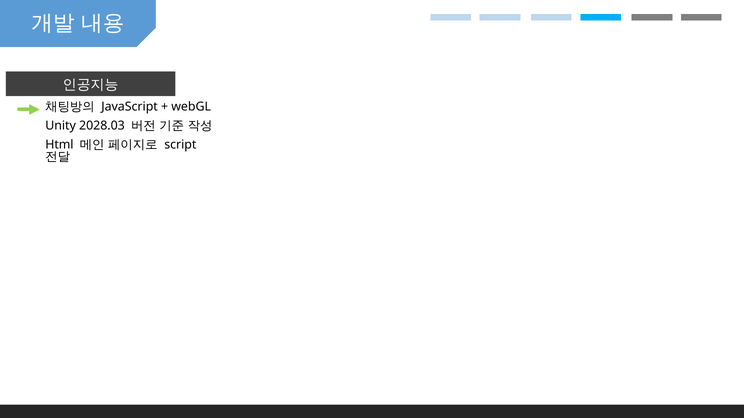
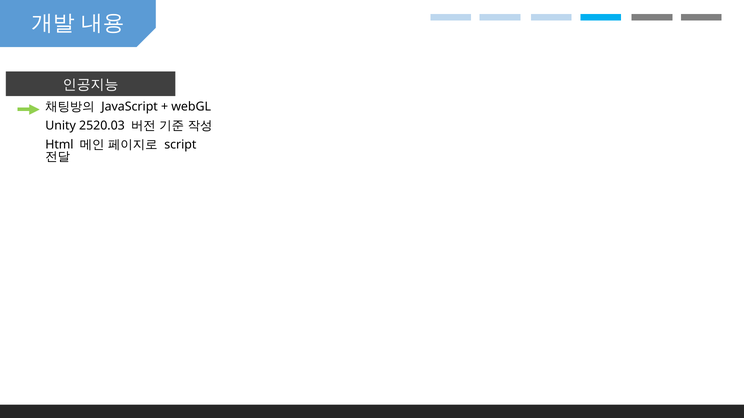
2028.03: 2028.03 -> 2520.03 (102, 126)
